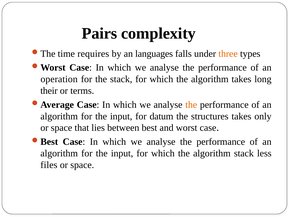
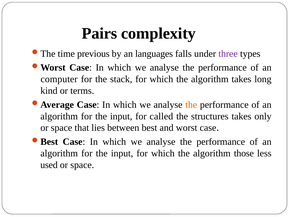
requires: requires -> previous (93, 54)
three colour: orange -> purple (228, 54)
operation: operation -> computer (59, 79)
their: their -> kind (49, 91)
datum: datum -> called (161, 116)
algorithm stack: stack -> those (244, 153)
files: files -> used (49, 165)
